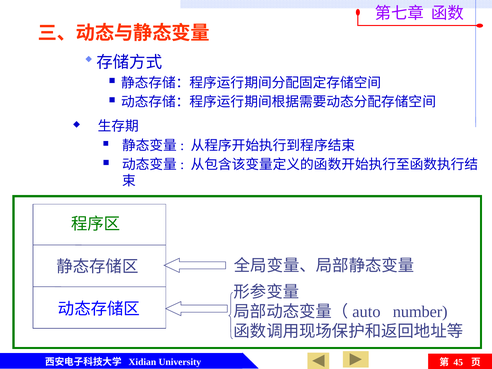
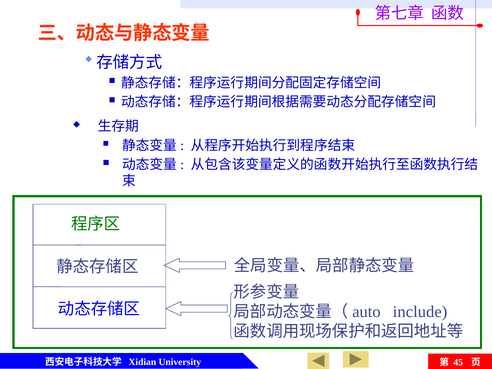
number: number -> include (420, 312)
